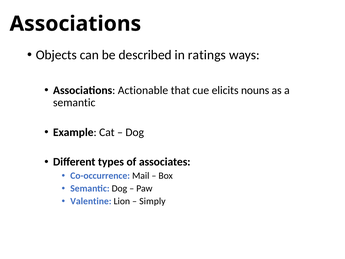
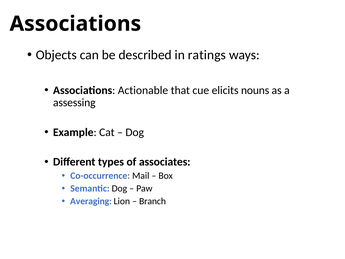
semantic: semantic -> assessing (74, 103)
Valentine: Valentine -> Averaging (91, 201)
Simply: Simply -> Branch (153, 201)
